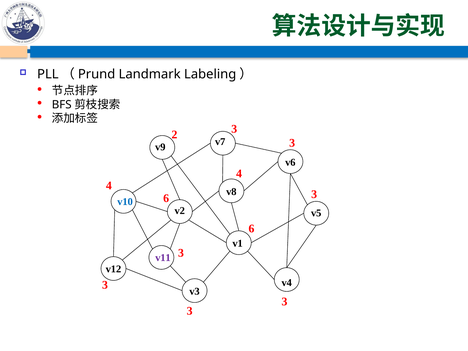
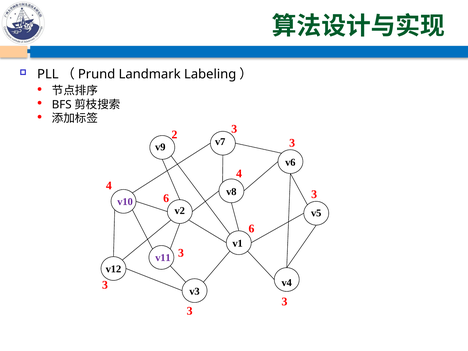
v10 colour: blue -> purple (125, 202)
